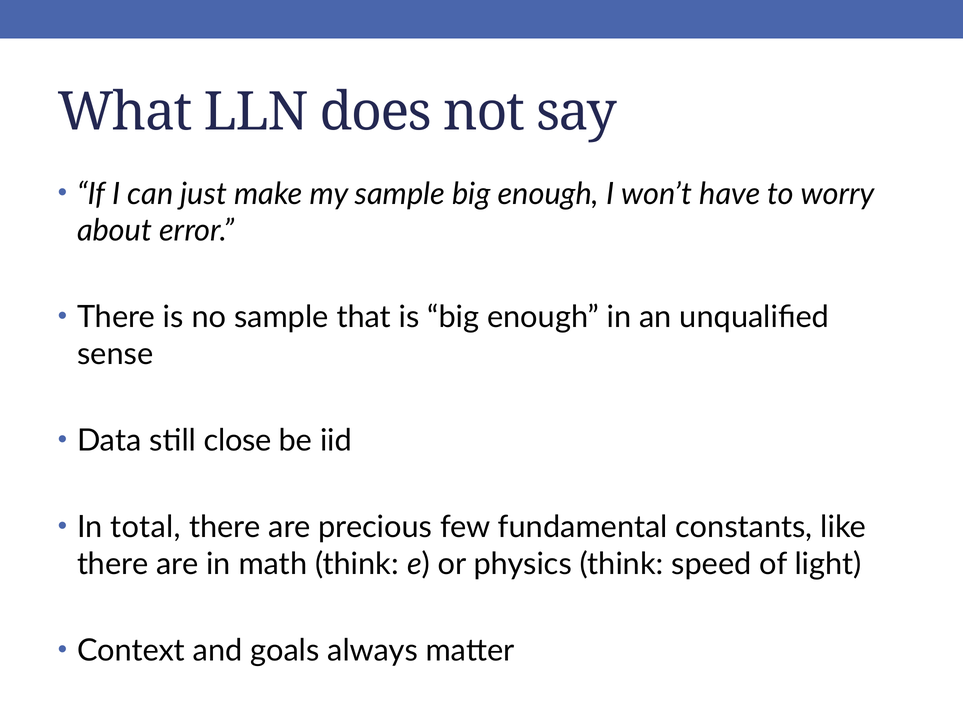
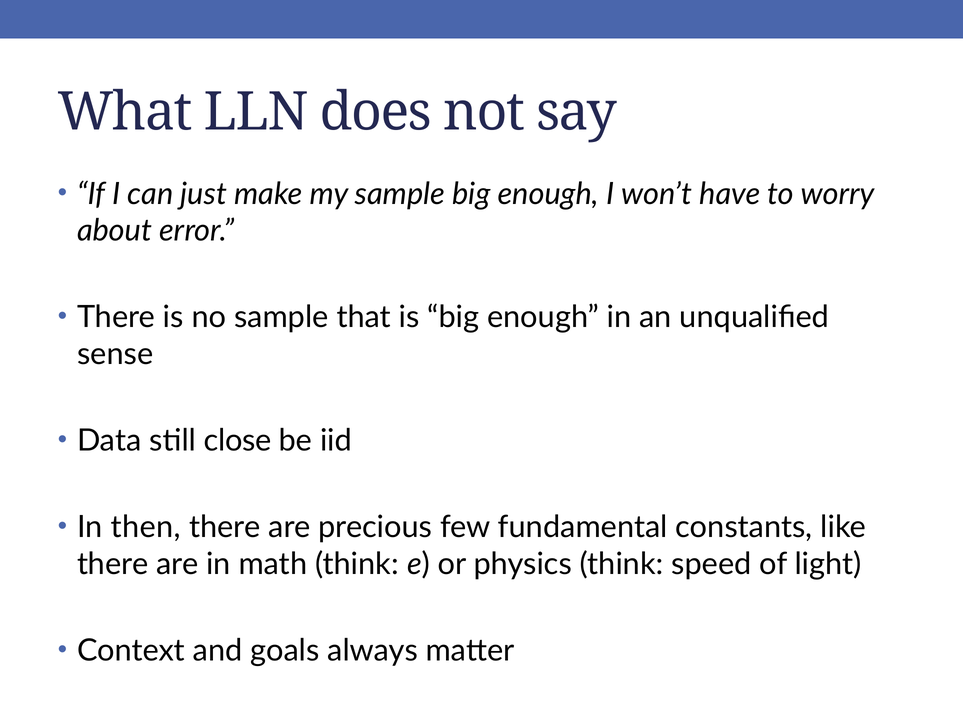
total: total -> then (146, 528)
